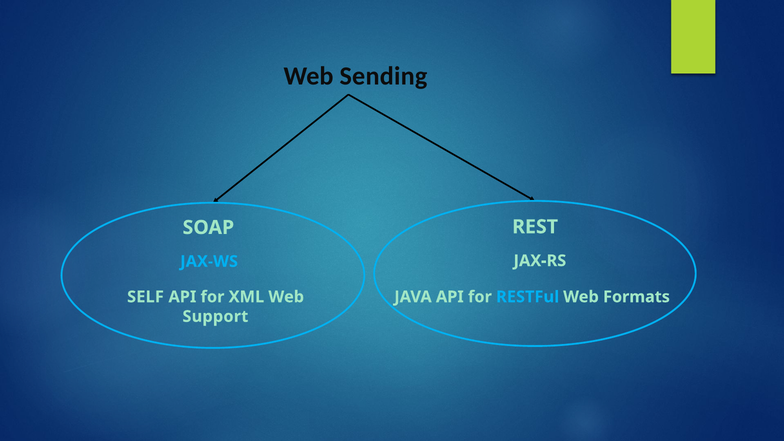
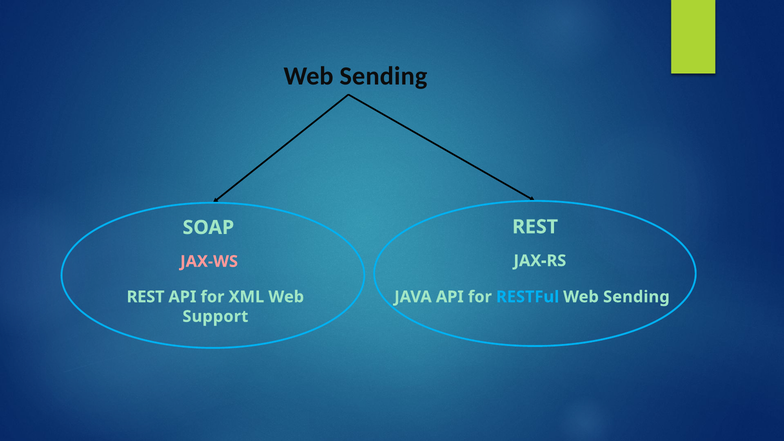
JAX-WS colour: light blue -> pink (209, 261)
SELF: SELF -> REST (146, 297)
Formats: Formats -> Sending (636, 297)
